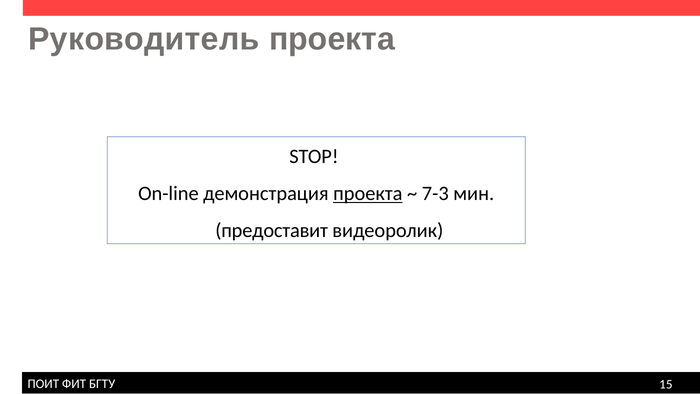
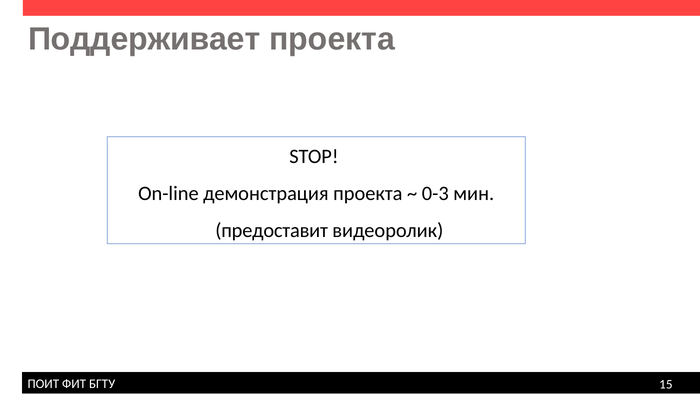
Руководитель: Руководитель -> Поддерживает (144, 39)
проекта underline: present -> none (368, 193)
7-3: 7-3 -> 0-3 (435, 193)
